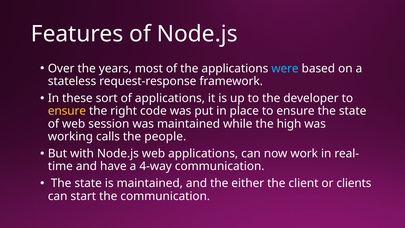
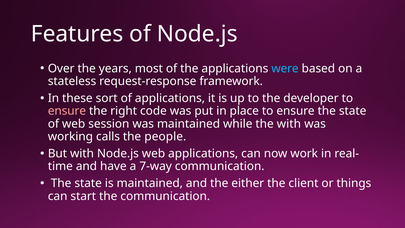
ensure colour: yellow -> pink (67, 111)
the high: high -> with (289, 124)
4-way: 4-way -> 7-way (156, 166)
clients: clients -> things (354, 183)
